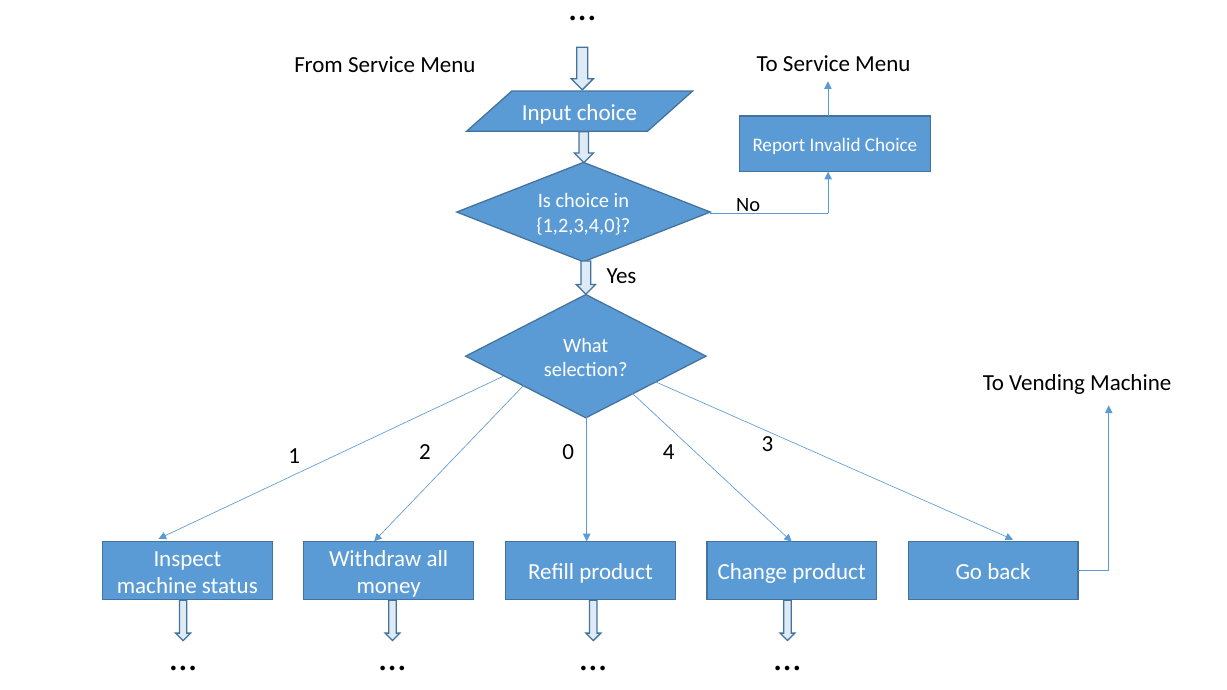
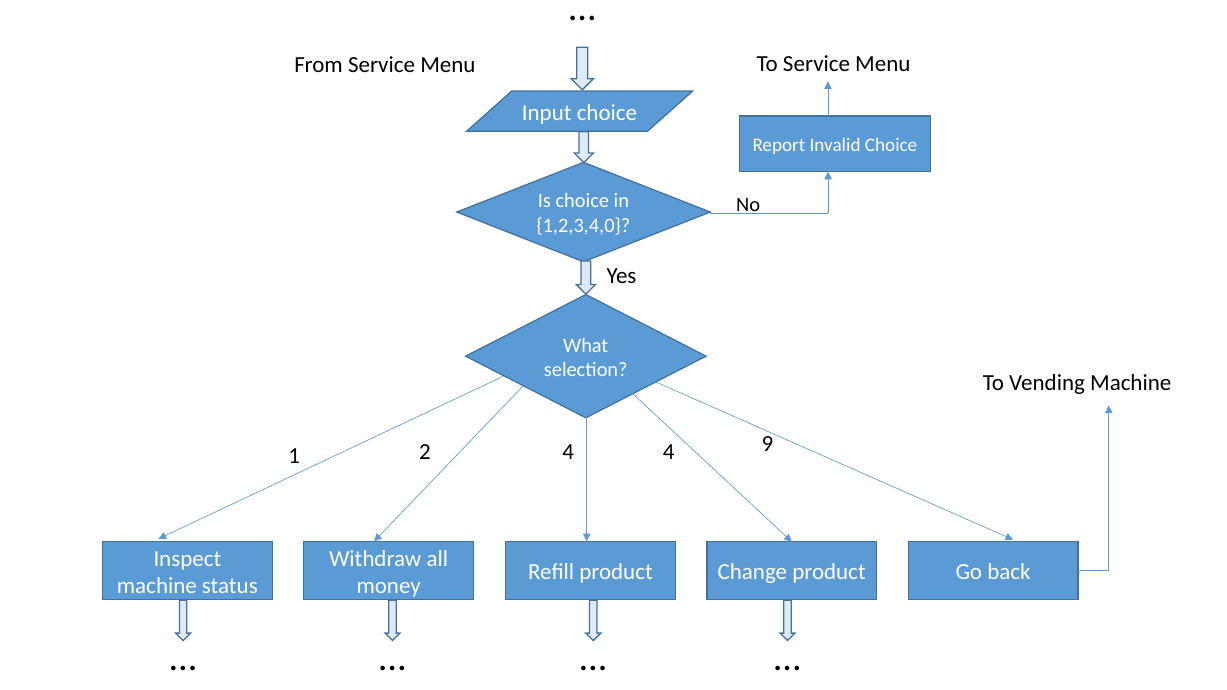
2 0: 0 -> 4 (568, 452)
3: 3 -> 9 (768, 444)
